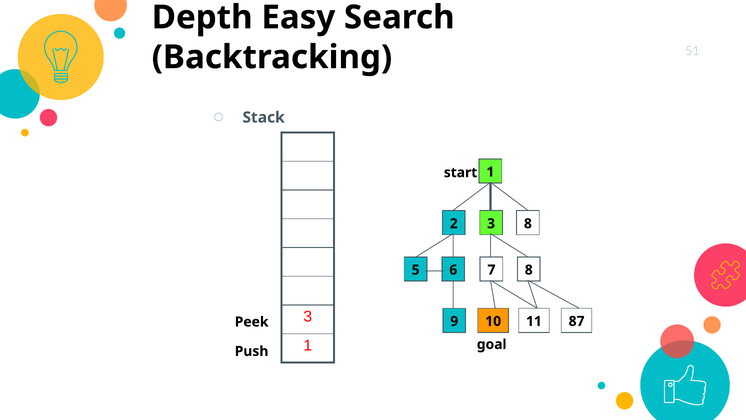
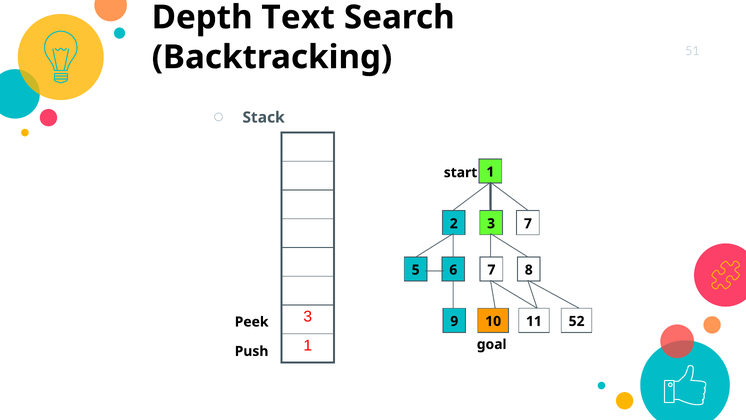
Easy: Easy -> Text (298, 17)
3 8: 8 -> 7 (528, 223)
87: 87 -> 52 (577, 321)
